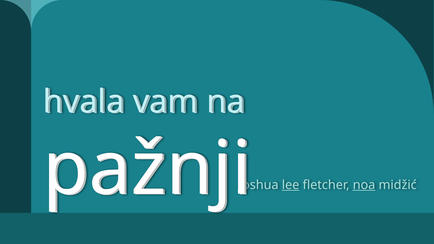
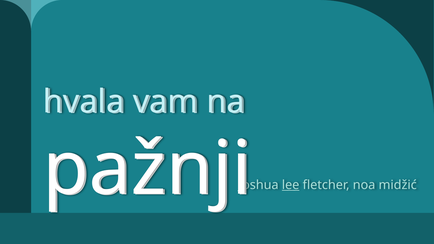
noa underline: present -> none (364, 185)
